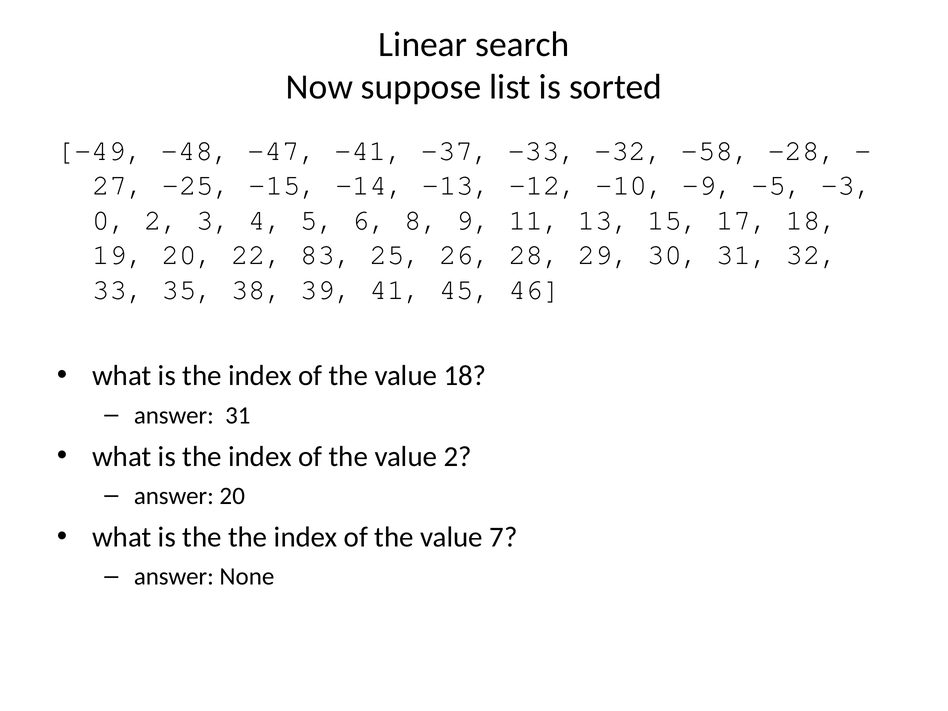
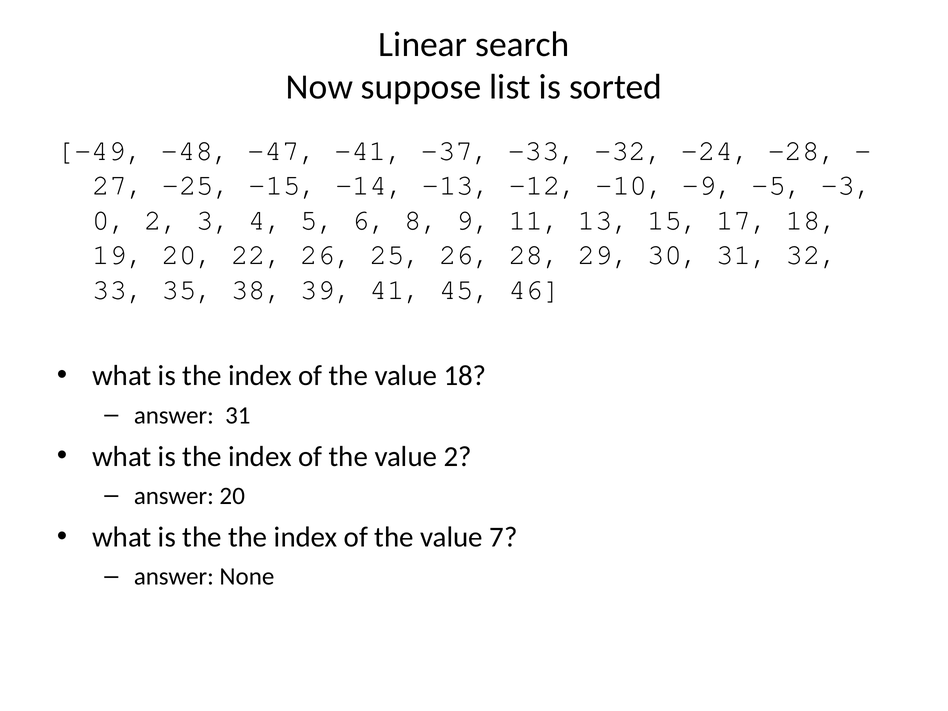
-58: -58 -> -24 (716, 151)
22 83: 83 -> 26 (326, 255)
